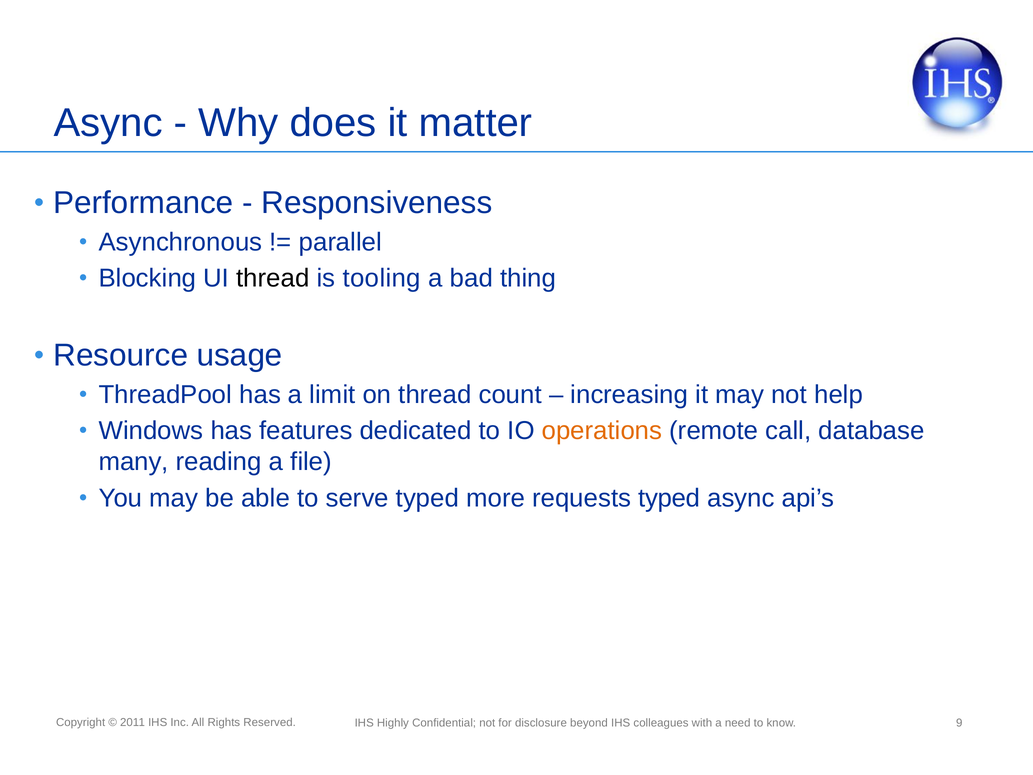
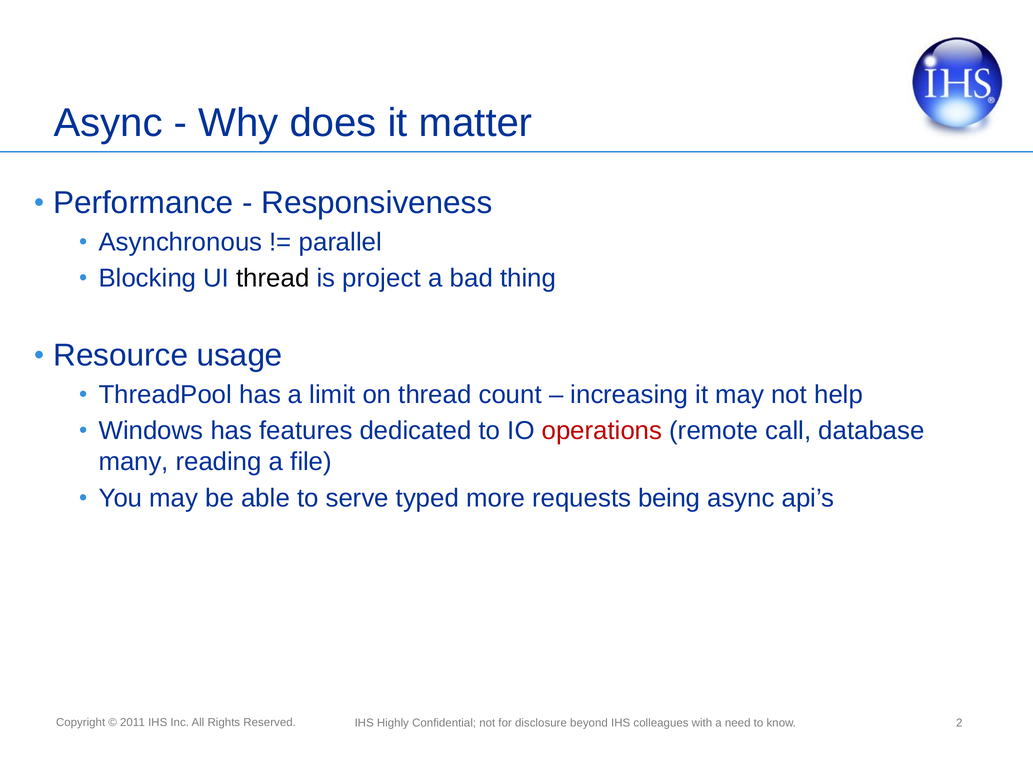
tooling: tooling -> project (382, 278)
operations colour: orange -> red (602, 431)
requests typed: typed -> being (669, 498)
9: 9 -> 2 (959, 723)
